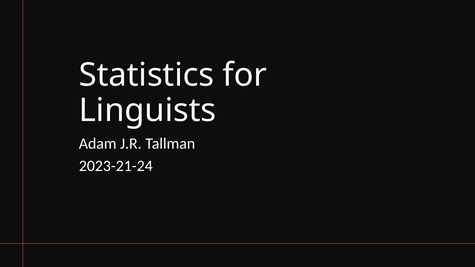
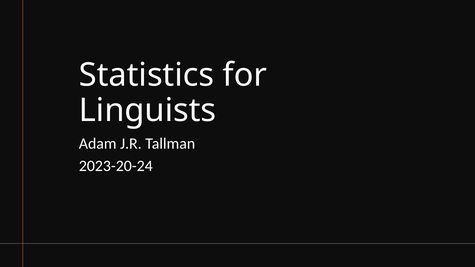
2023-21-24: 2023-21-24 -> 2023-20-24 (116, 166)
